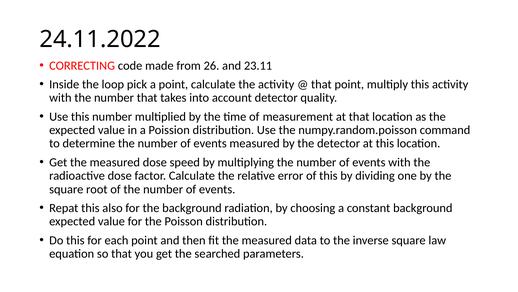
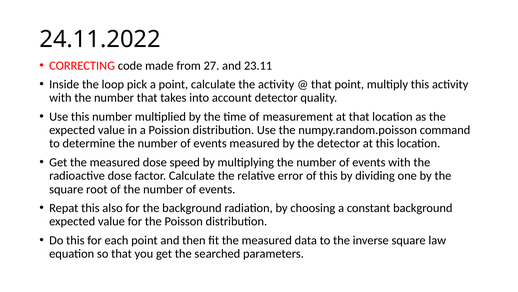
26: 26 -> 27 (211, 65)
